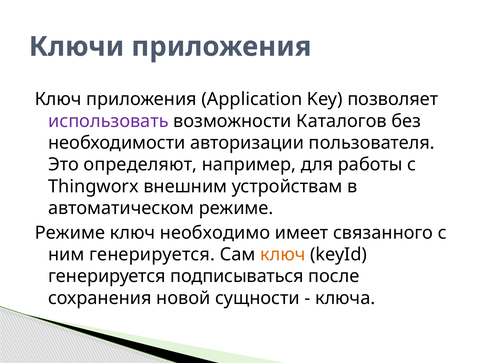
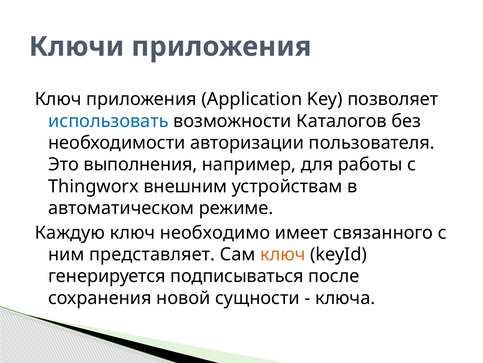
использовать colour: purple -> blue (108, 121)
определяют: определяют -> выполнения (140, 164)
Режиме: Режиме -> Каждую (70, 232)
ним генерируется: генерируется -> представляет (152, 254)
